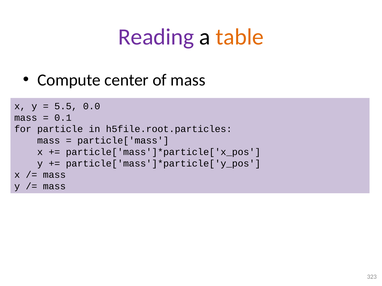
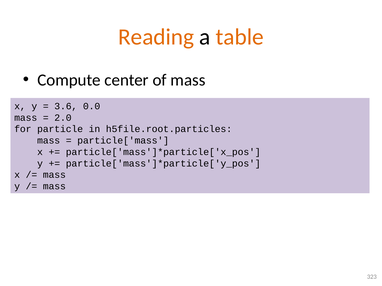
Reading colour: purple -> orange (156, 37)
5.5: 5.5 -> 3.6 (66, 106)
0.1: 0.1 -> 2.0 (63, 118)
